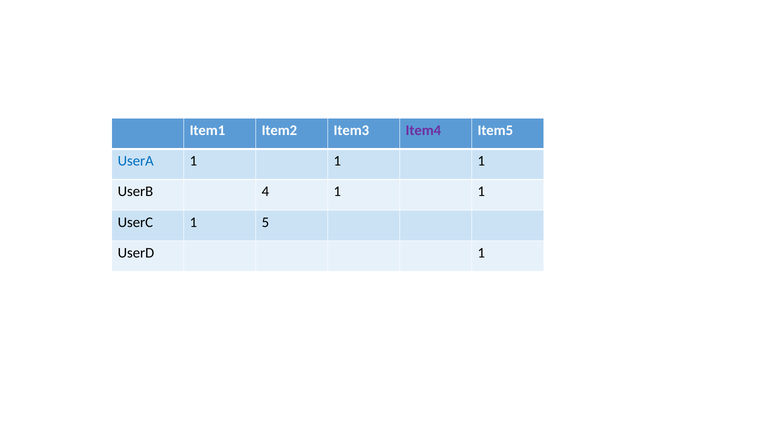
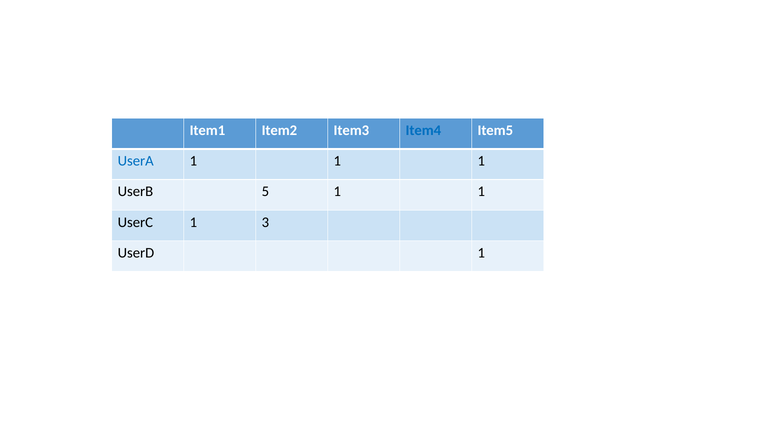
Item4 colour: purple -> blue (423, 131)
4: 4 -> 5 (265, 192)
5: 5 -> 3 (265, 222)
